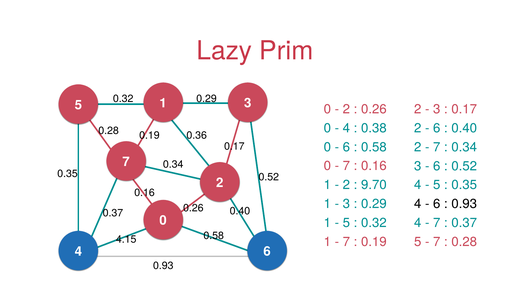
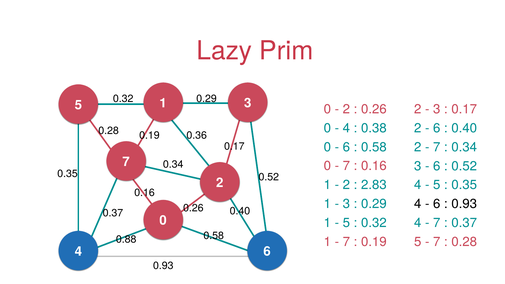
9.70: 9.70 -> 2.83 (374, 185)
4.15: 4.15 -> 0.88 (126, 239)
